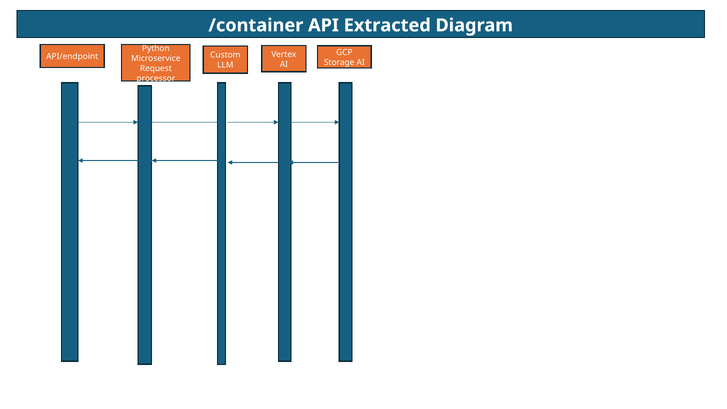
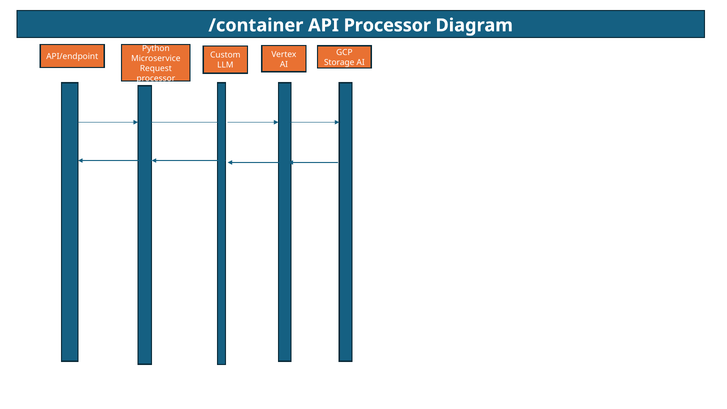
API Extracted: Extracted -> Processor (387, 25)
